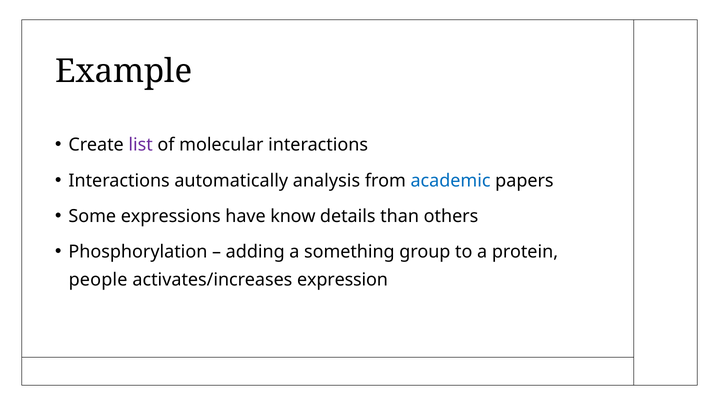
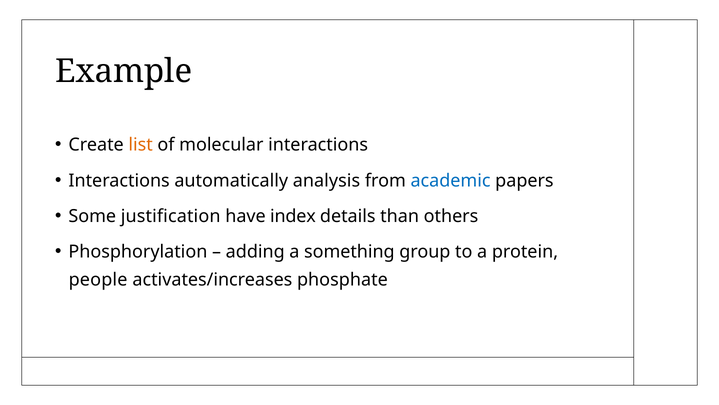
list colour: purple -> orange (141, 145)
expressions: expressions -> justification (171, 216)
know: know -> index (293, 216)
expression: expression -> phosphate (342, 279)
